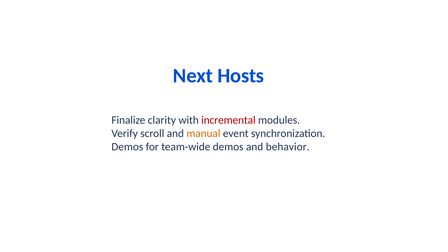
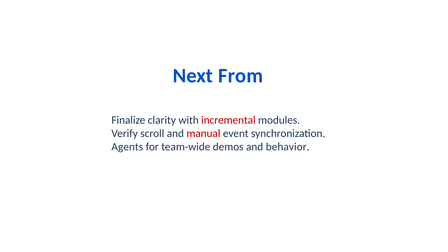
Hosts: Hosts -> From (241, 76)
manual colour: orange -> red (203, 134)
Demos: Demos -> Agents (127, 147)
